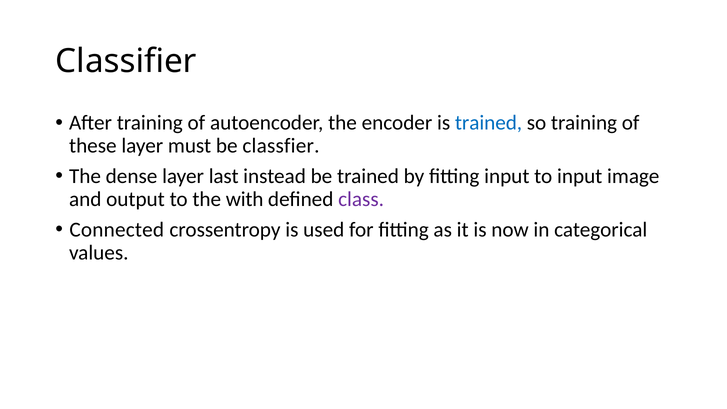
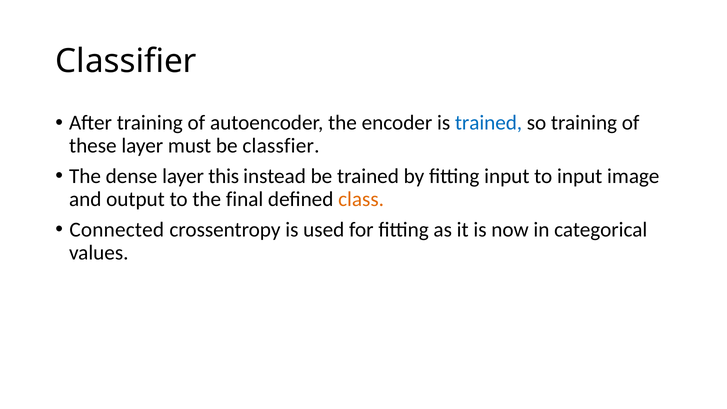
last: last -> this (224, 176)
with: with -> final (245, 199)
class colour: purple -> orange (361, 199)
